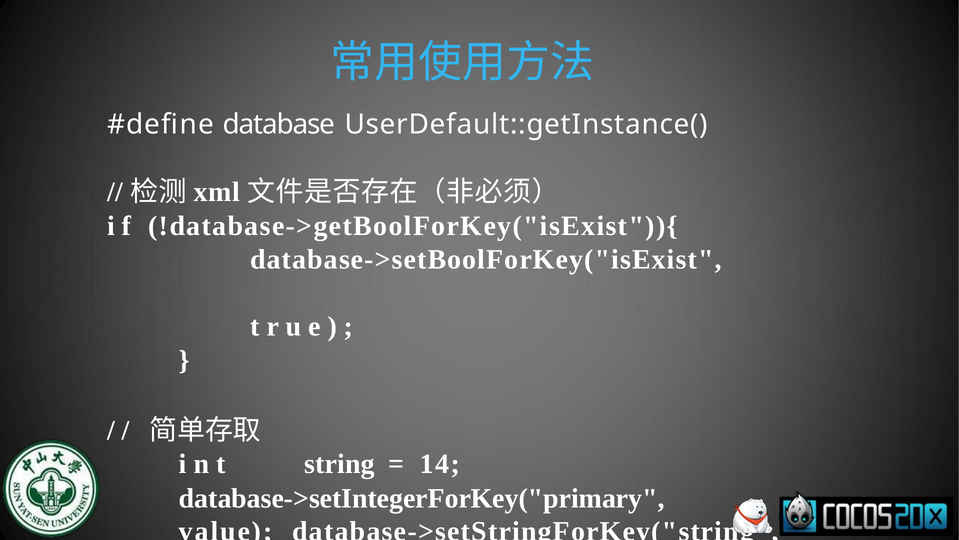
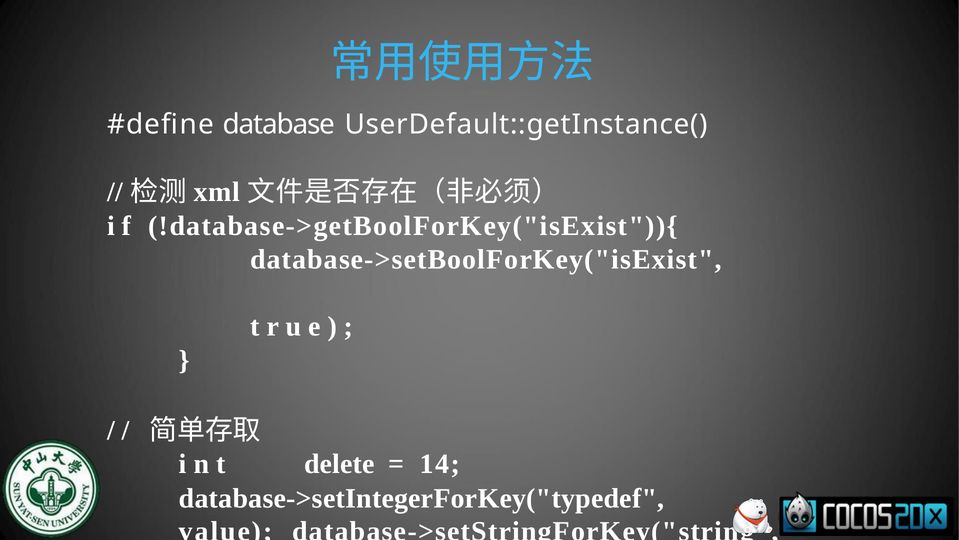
string: string -> delete (339, 463)
database->setIntegerForKey("primary: database->setIntegerForKey("primary -> database->setIntegerForKey("typedef (422, 498)
